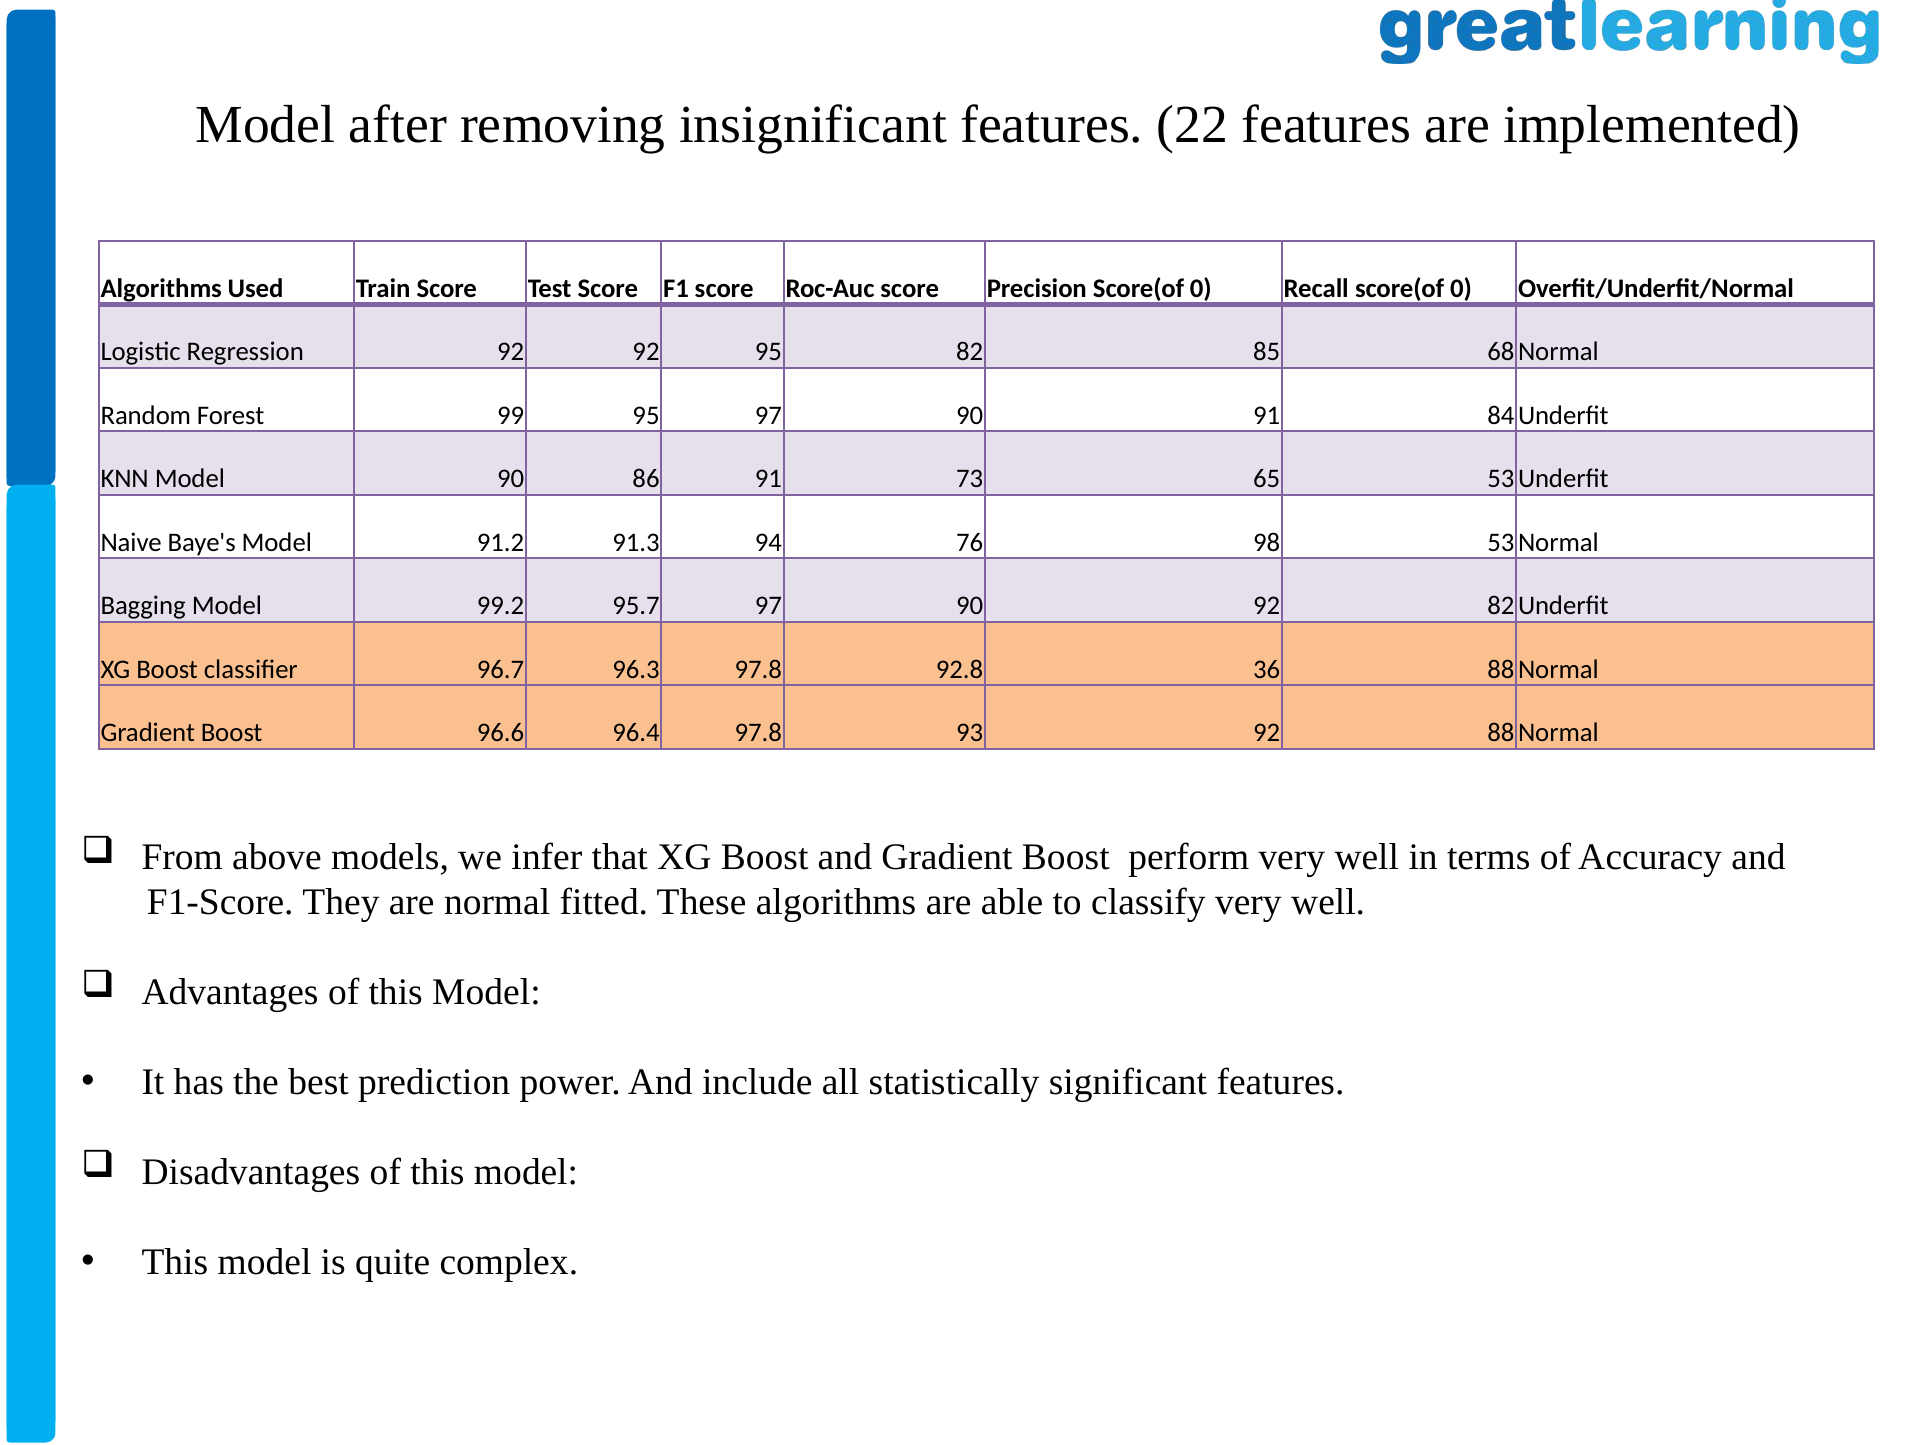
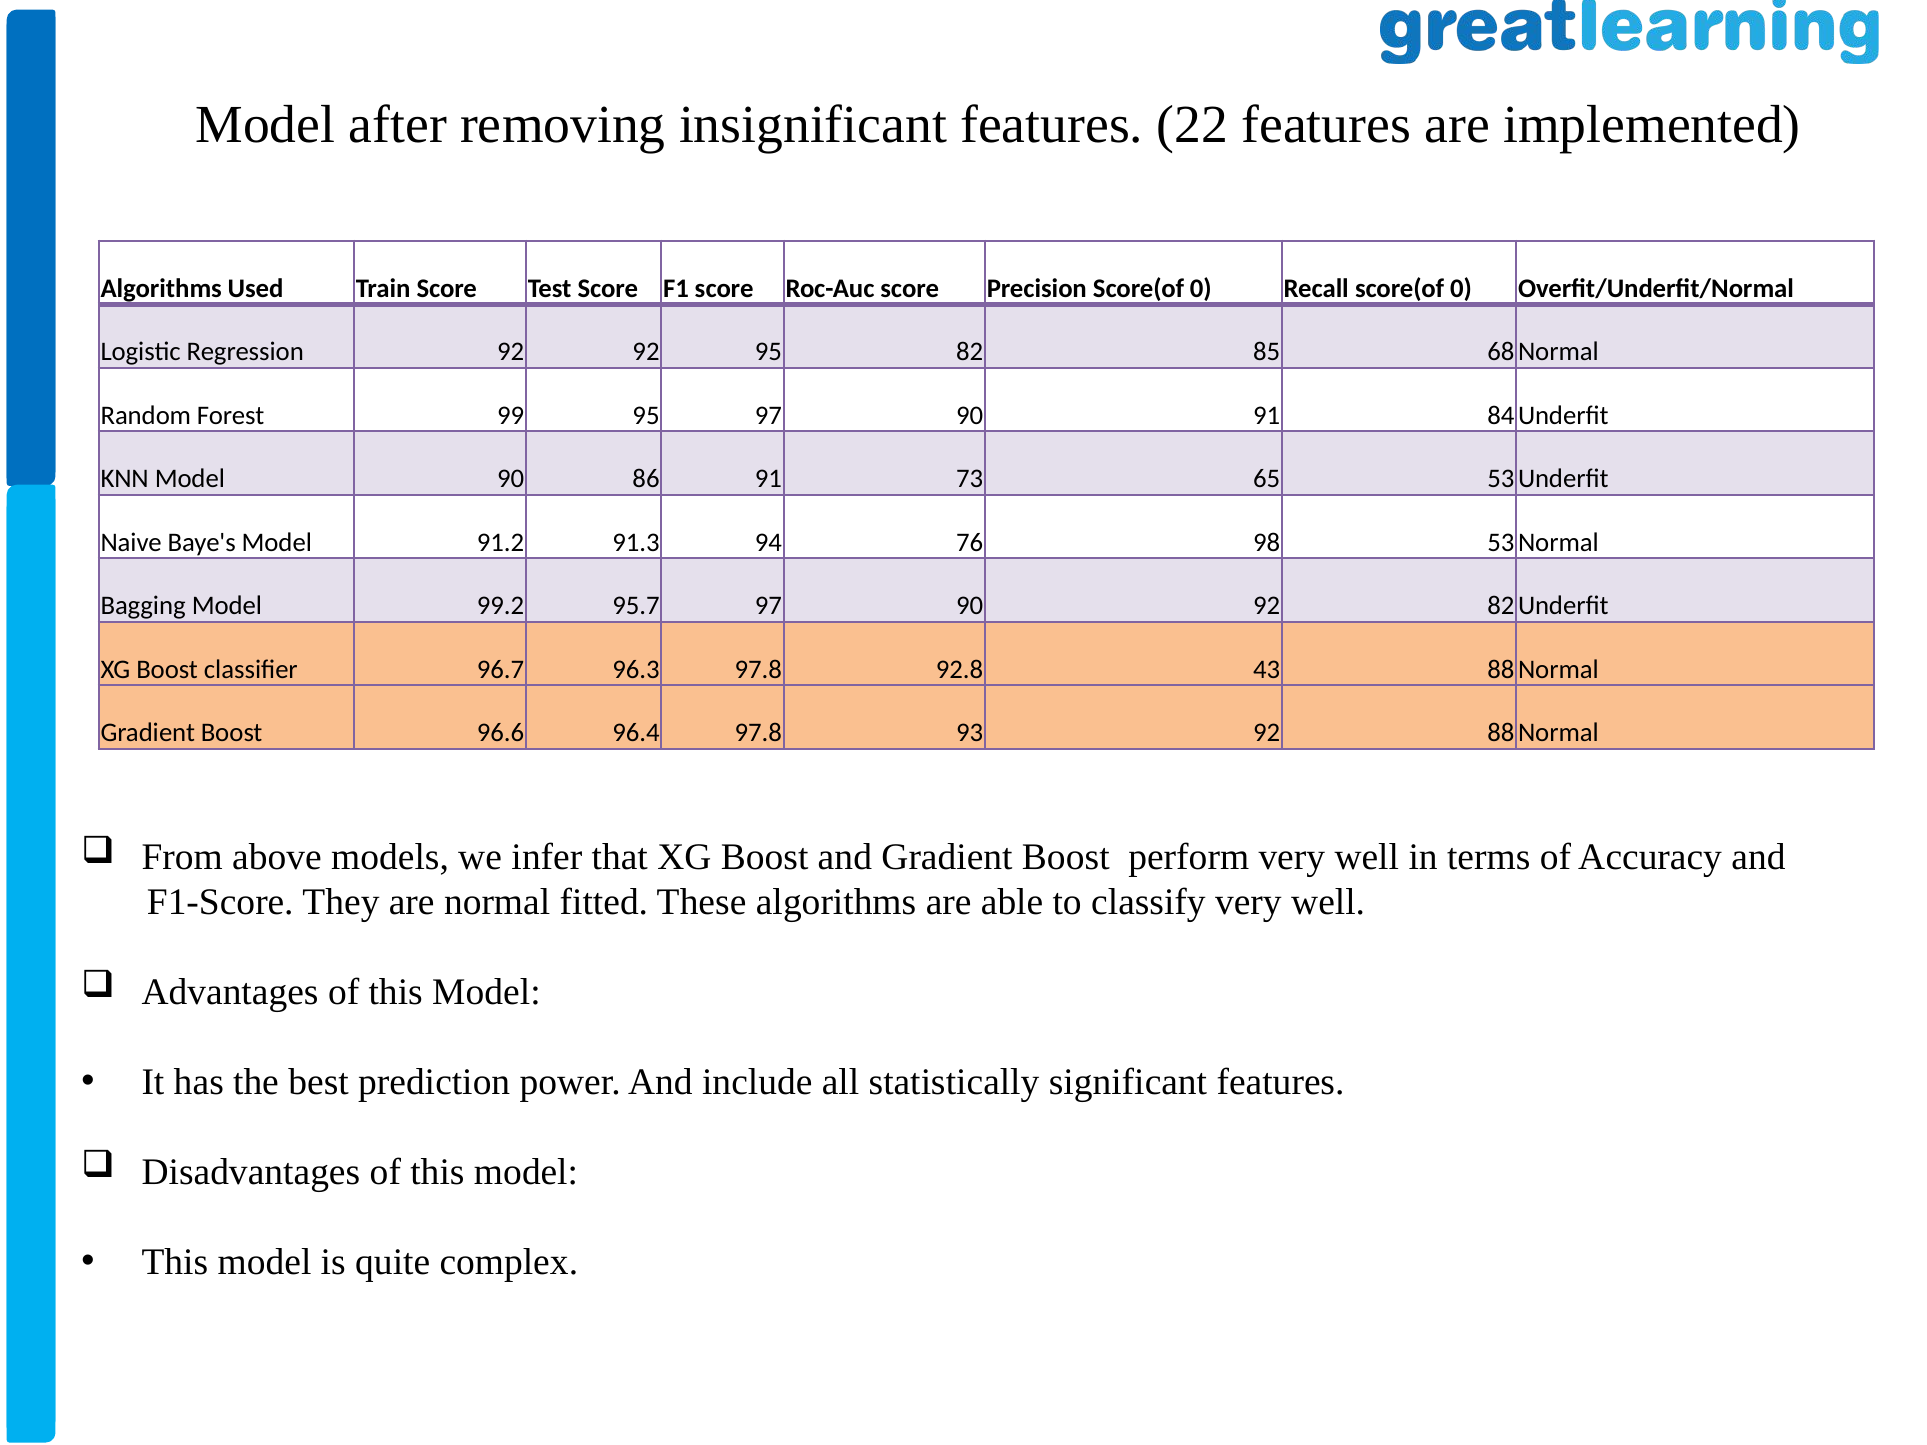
36: 36 -> 43 (1267, 669)
